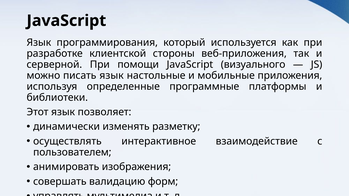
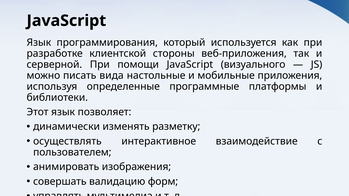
писать язык: язык -> вида (112, 76)
